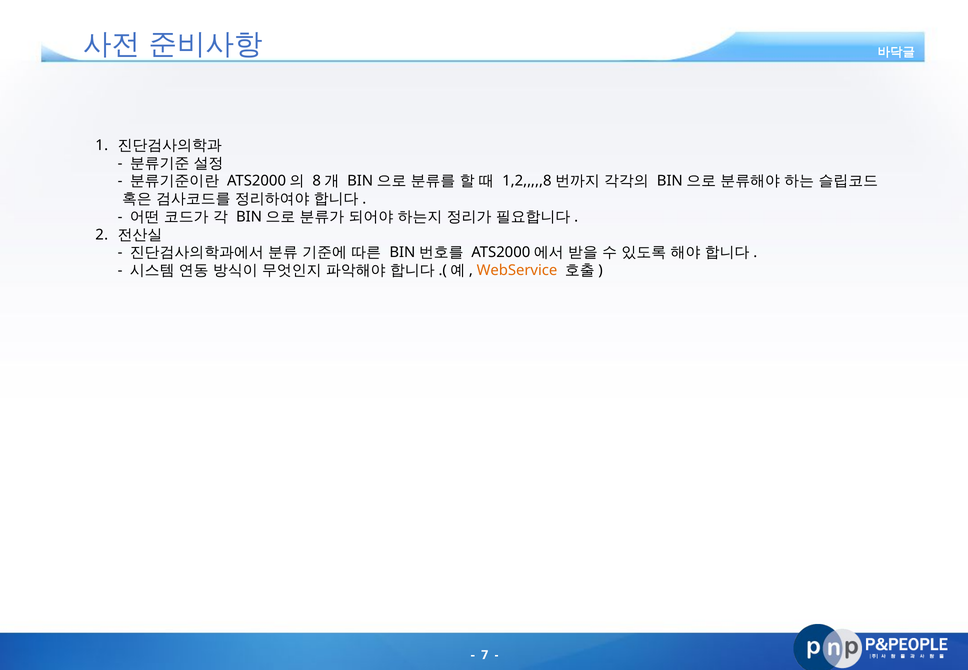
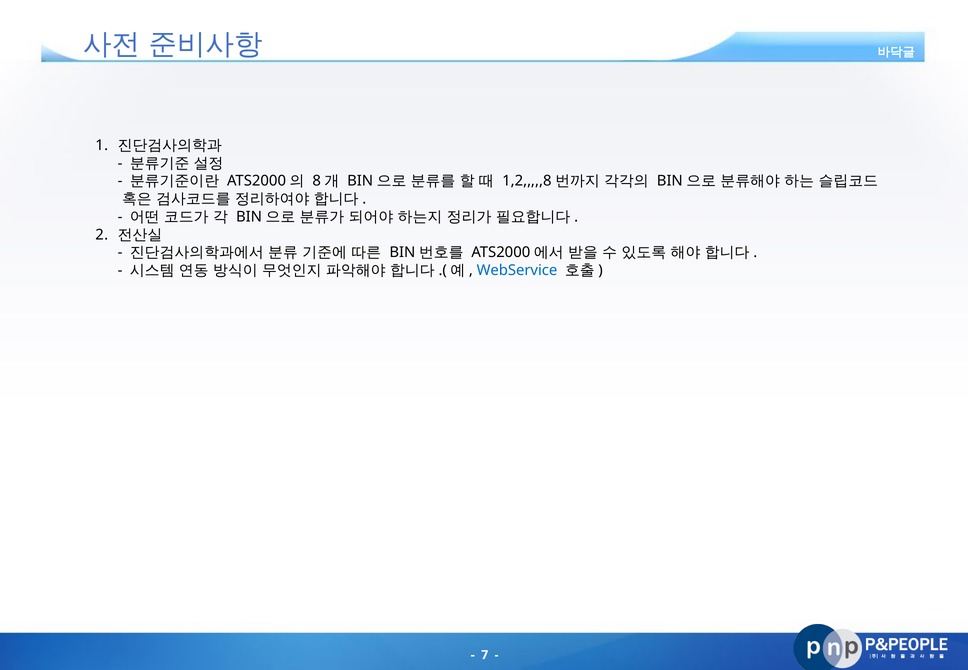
WebService colour: orange -> blue (517, 270)
